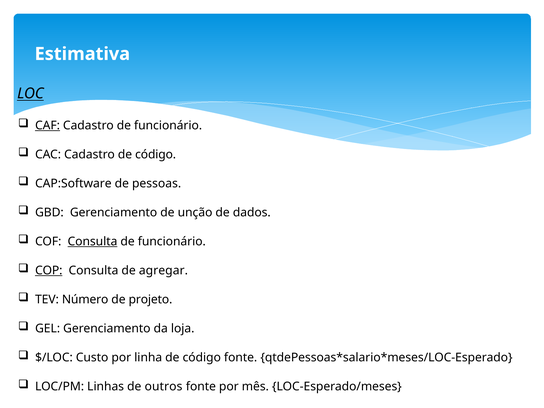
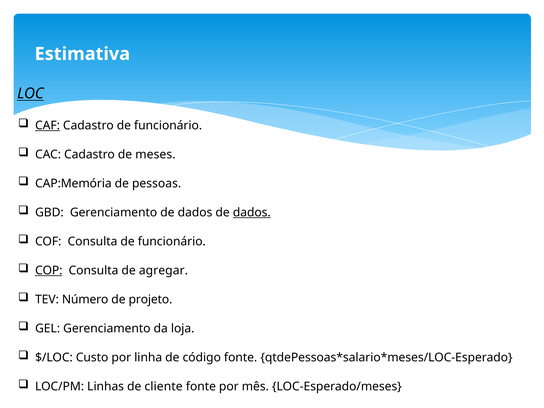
Cadastro de código: código -> meses (155, 155)
CAP:Software: CAP:Software -> CAP:Memória (73, 184)
Gerenciamento de unção: unção -> dados (195, 213)
dados underline: none -> present (252, 213)
Consulta underline: present -> none (93, 242)
outros: outros -> cliente (164, 387)
